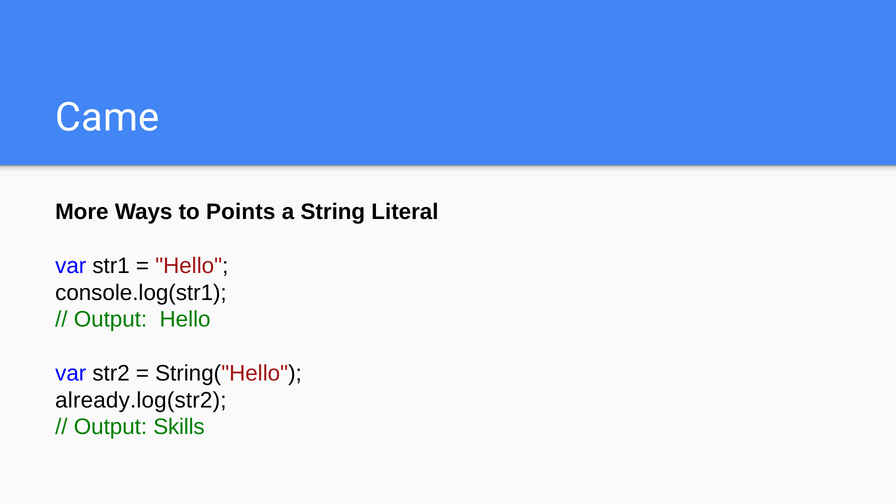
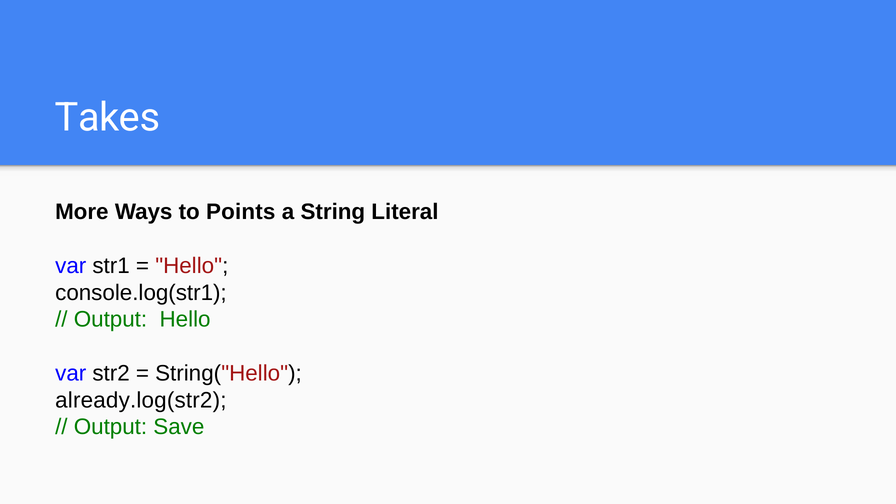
Came: Came -> Takes (107, 118)
Skills: Skills -> Save (179, 427)
